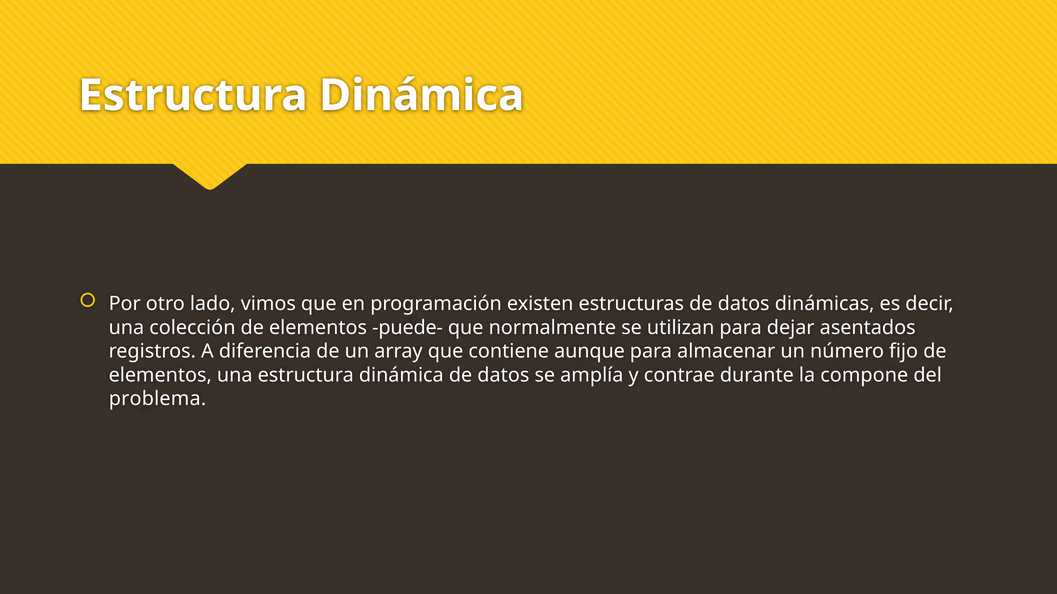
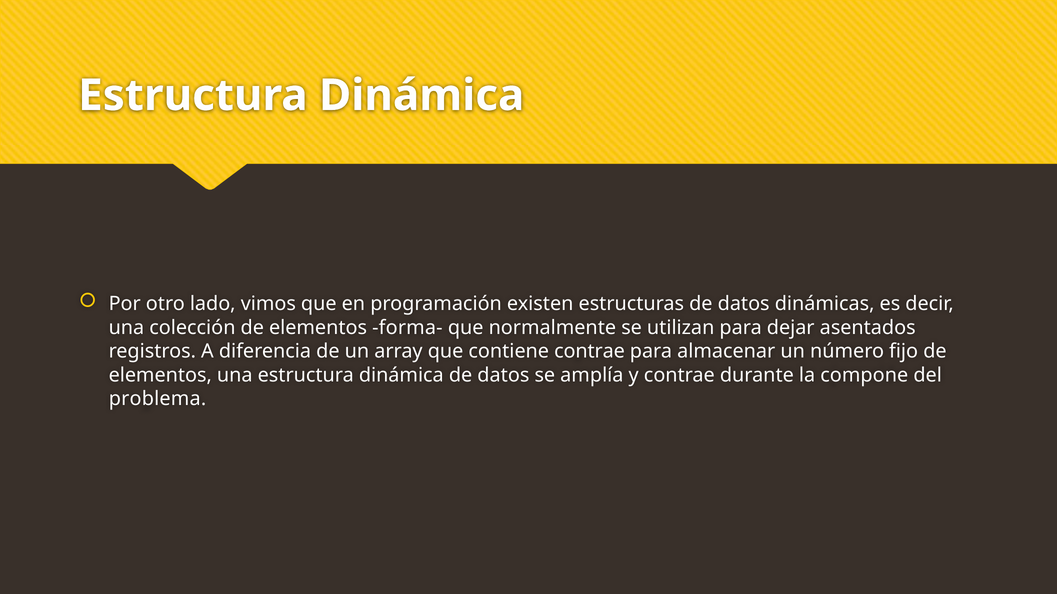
puede-: puede- -> forma- (407, 328)
contiene aunque: aunque -> contrae (590, 352)
